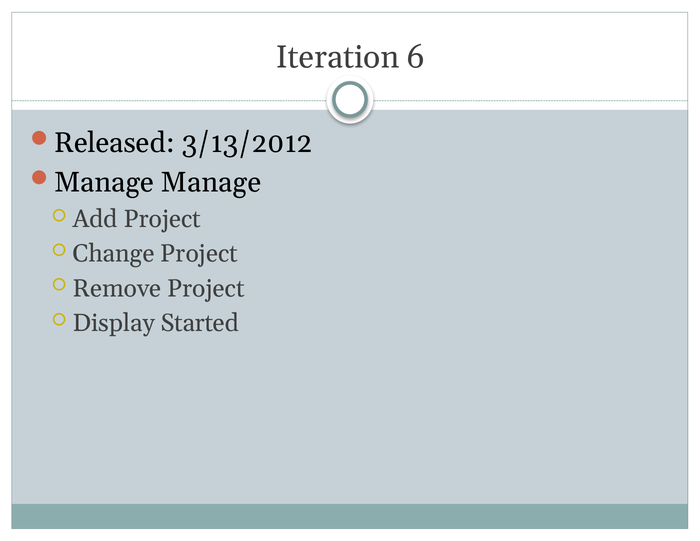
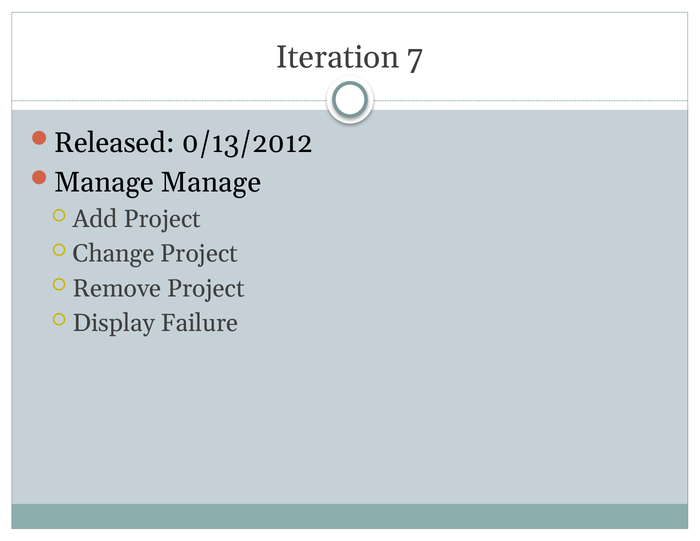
6: 6 -> 7 (415, 57)
3/13/2012: 3/13/2012 -> 0/13/2012 (247, 143)
Started: Started -> Failure (200, 323)
